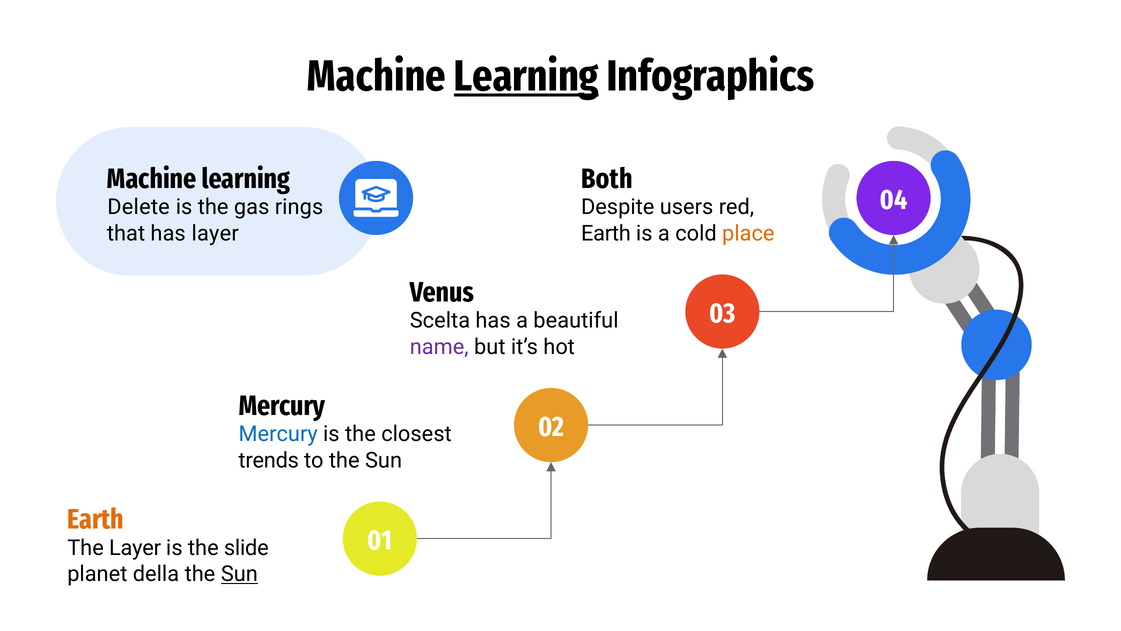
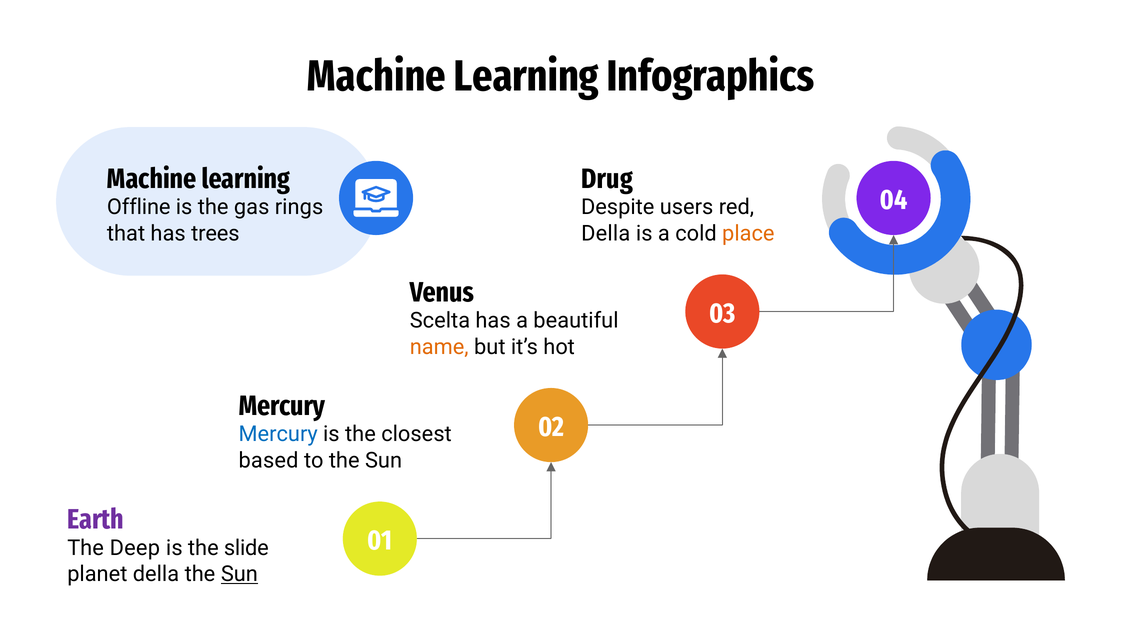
Learning underline: present -> none (526, 76)
Both: Both -> Drug (607, 179)
Delete: Delete -> Offline (139, 207)
has layer: layer -> trees (215, 233)
Earth: Earth -> Della (606, 233)
name colour: purple -> orange (439, 347)
trends: trends -> based (269, 460)
Earth colour: orange -> purple (96, 519)
The Layer: Layer -> Deep (135, 547)
